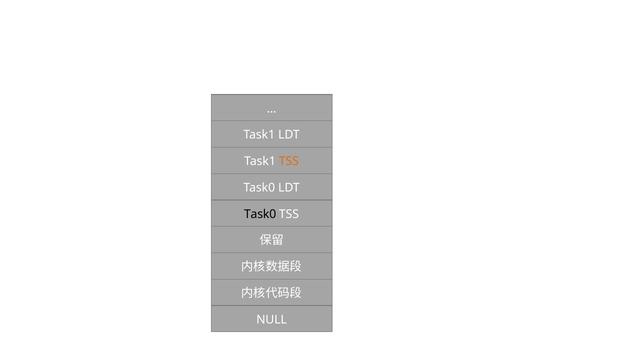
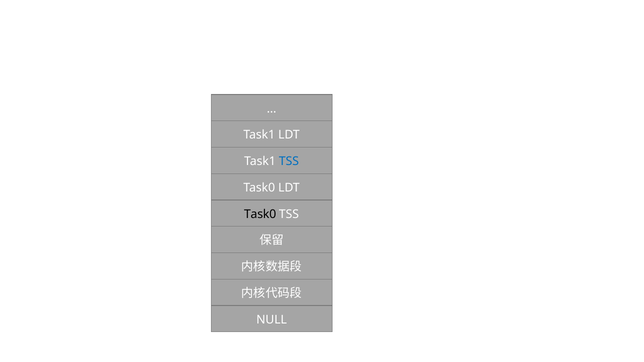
TSS colour: orange -> blue (289, 161)
